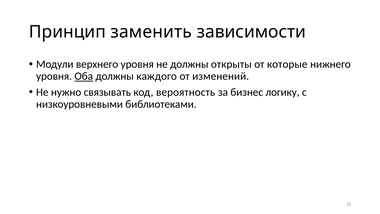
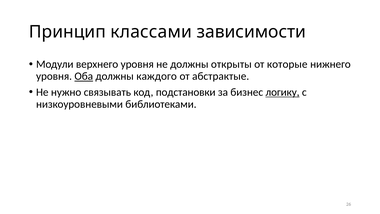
заменить: заменить -> классами (151, 32)
изменений: изменений -> абстрактые (221, 76)
вероятность: вероятность -> подстановки (186, 92)
логику underline: none -> present (283, 92)
